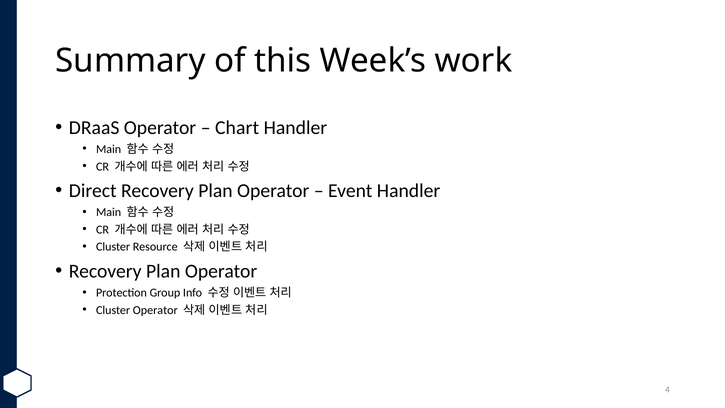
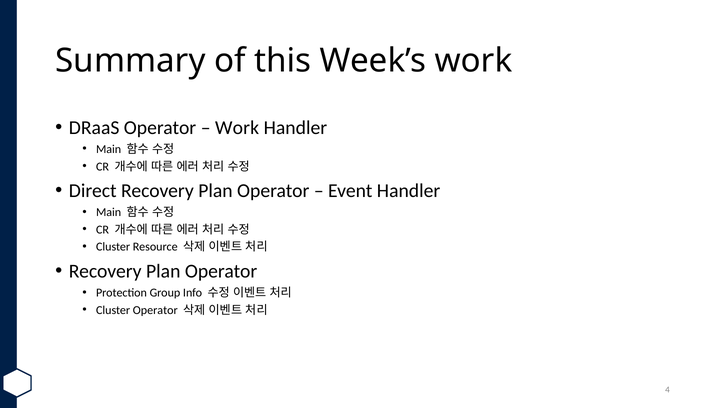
Chart: Chart -> Work (237, 128)
